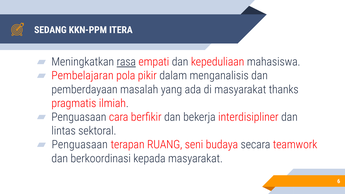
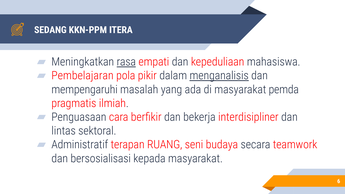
menganalisis underline: none -> present (219, 76)
pemberdayaan: pemberdayaan -> mempengaruhi (85, 90)
thanks: thanks -> pemda (284, 90)
Penguasaan: Penguasaan -> Administratif (80, 145)
berkoordinasi: berkoordinasi -> bersosialisasi (101, 159)
